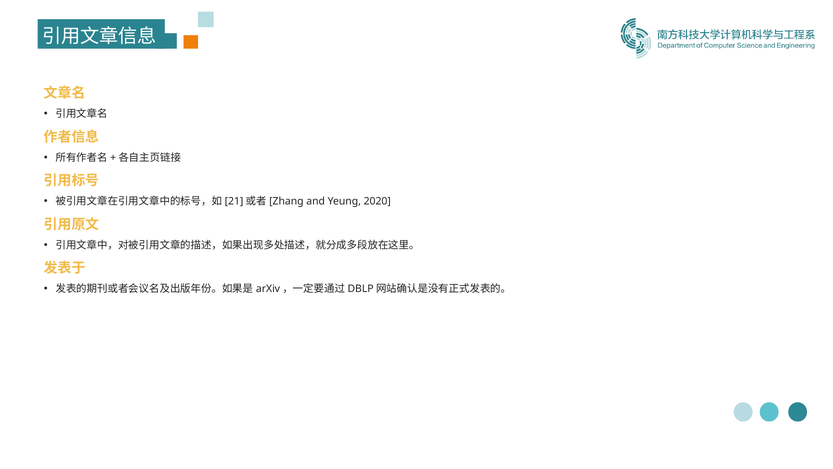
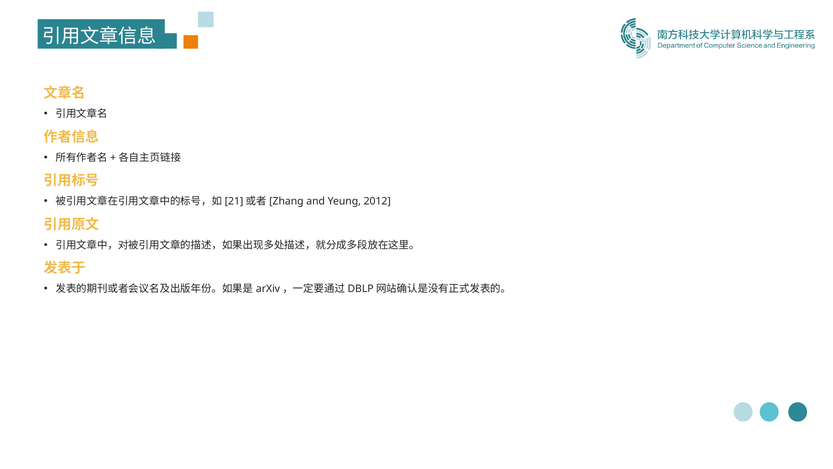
2020: 2020 -> 2012 (377, 201)
